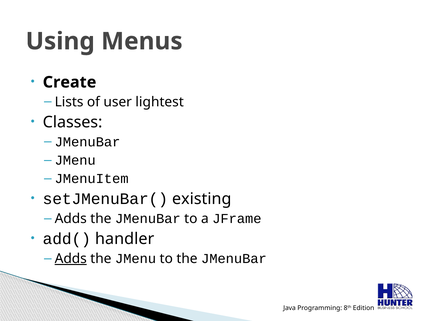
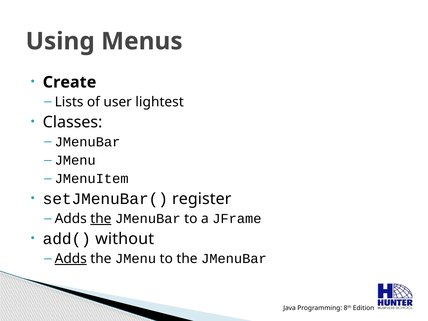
existing: existing -> register (202, 199)
the underline: none -> present (101, 219)
handler: handler -> without (125, 239)
